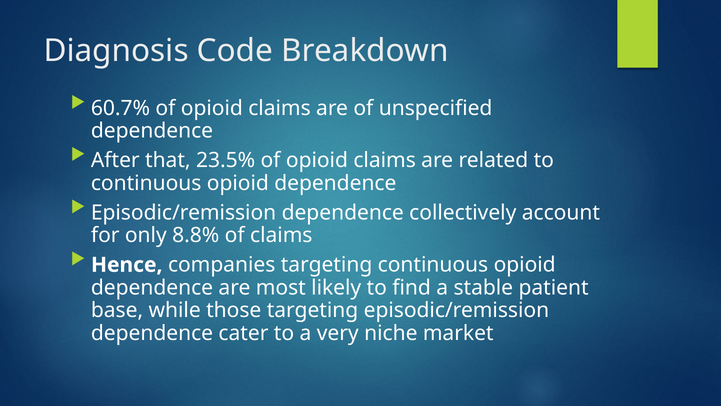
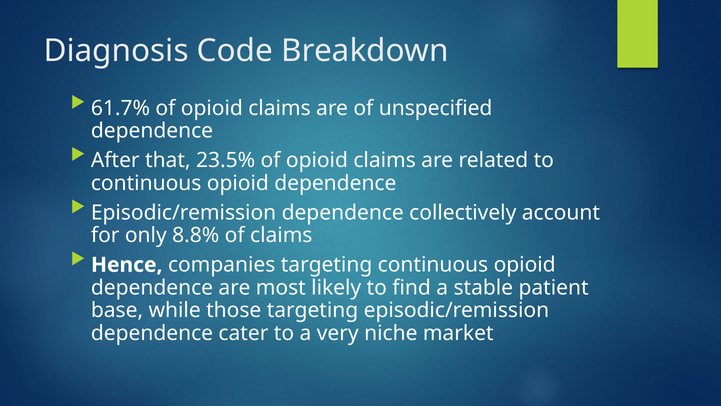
60.7%: 60.7% -> 61.7% (121, 108)
